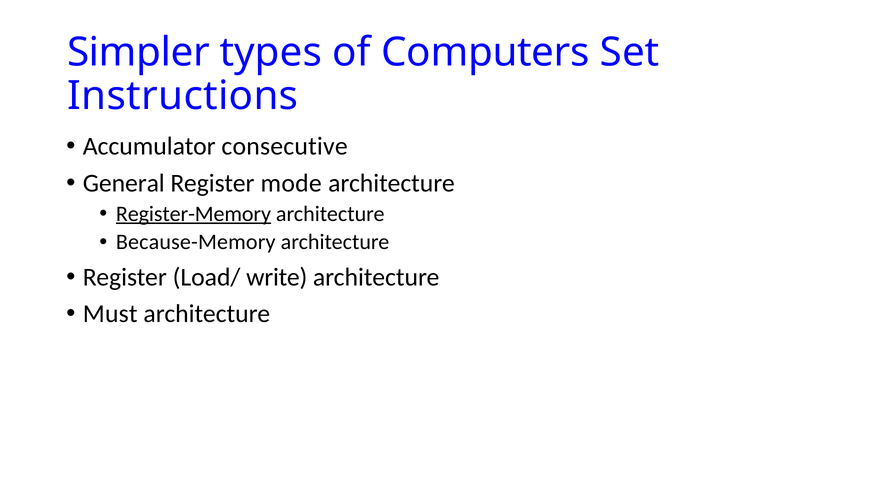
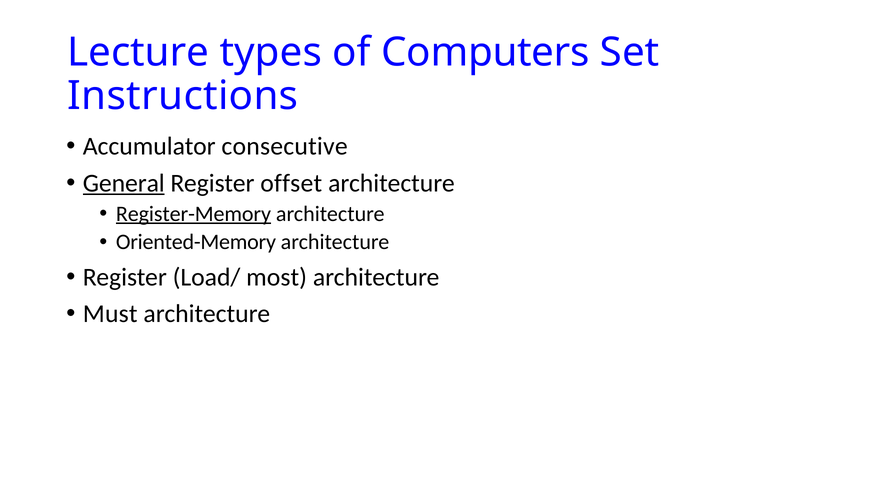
Simpler: Simpler -> Lecture (138, 52)
General underline: none -> present (124, 183)
mode: mode -> offset (291, 183)
Because-Memory: Because-Memory -> Oriented-Memory (196, 242)
write: write -> most (277, 277)
